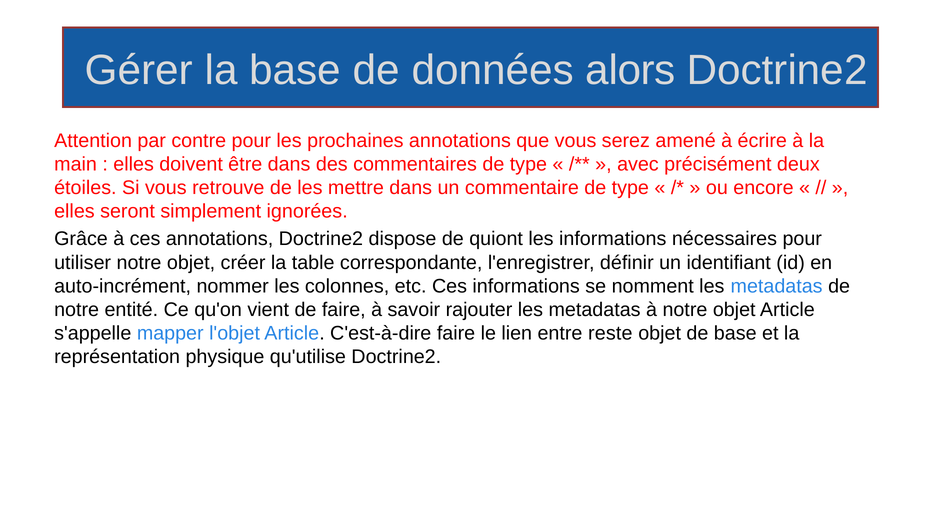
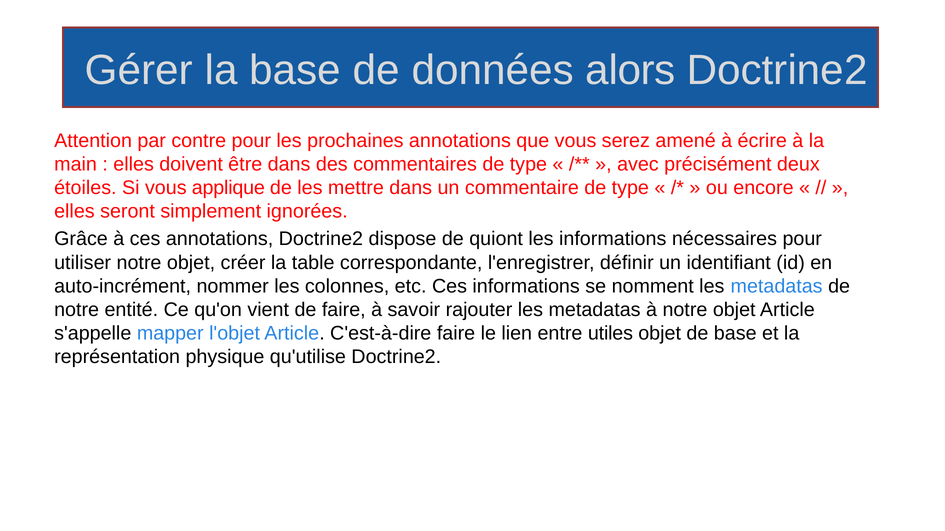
retrouve: retrouve -> applique (228, 188)
reste: reste -> utiles (610, 334)
